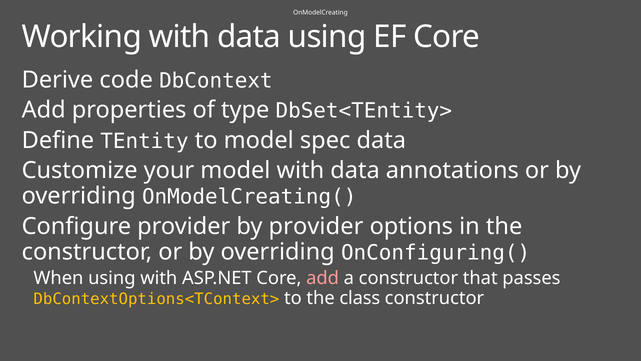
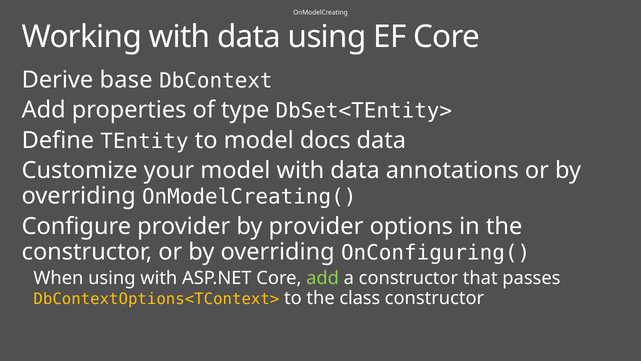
code: code -> base (126, 80)
spec: spec -> docs (325, 140)
add colour: pink -> light green (323, 278)
